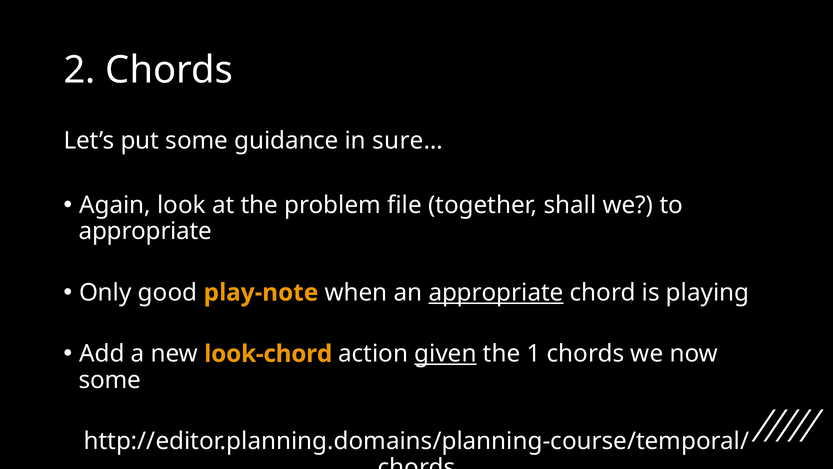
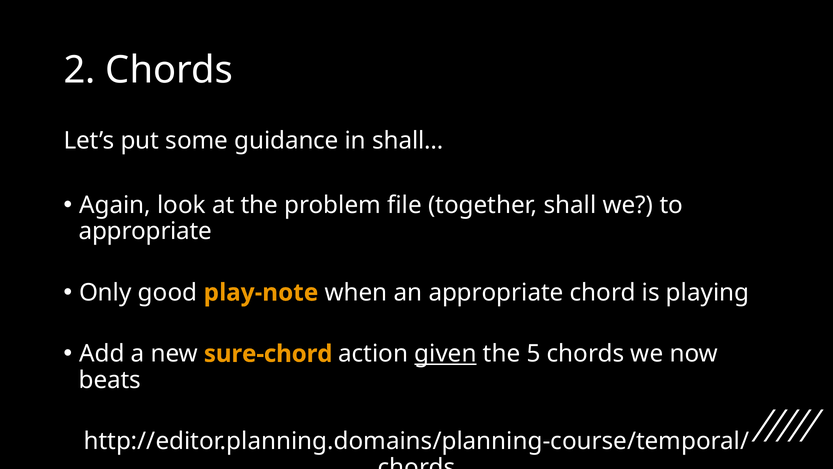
sure…: sure… -> shall… (408, 141)
appropriate underline: present -> none (496, 292)
look-chord: look-chord -> sure-chord (268, 354)
1: 1 -> 5 (534, 354)
some: some -> beats (110, 380)
